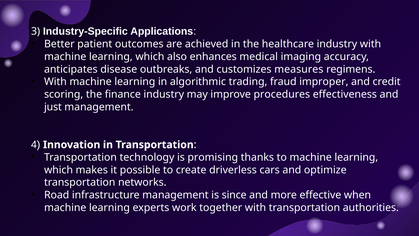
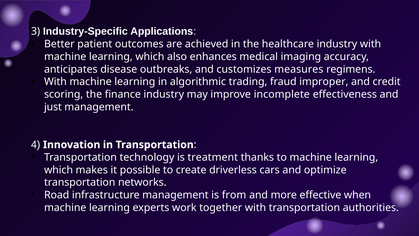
procedures: procedures -> incomplete (282, 94)
promising: promising -> treatment (213, 157)
since: since -> from (234, 195)
